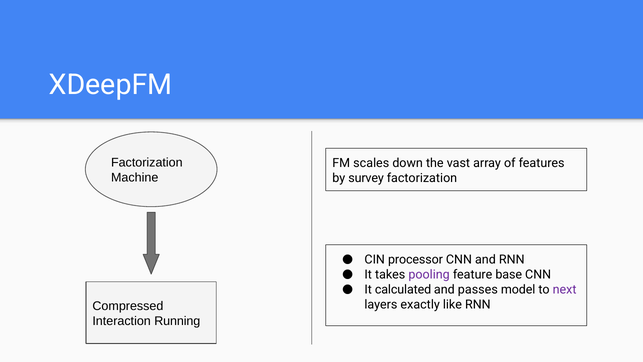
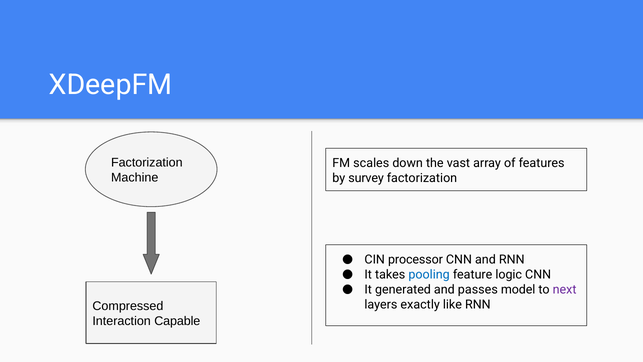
pooling colour: purple -> blue (429, 274)
base: base -> logic (509, 274)
calculated: calculated -> generated (403, 289)
Running: Running -> Capable (177, 321)
